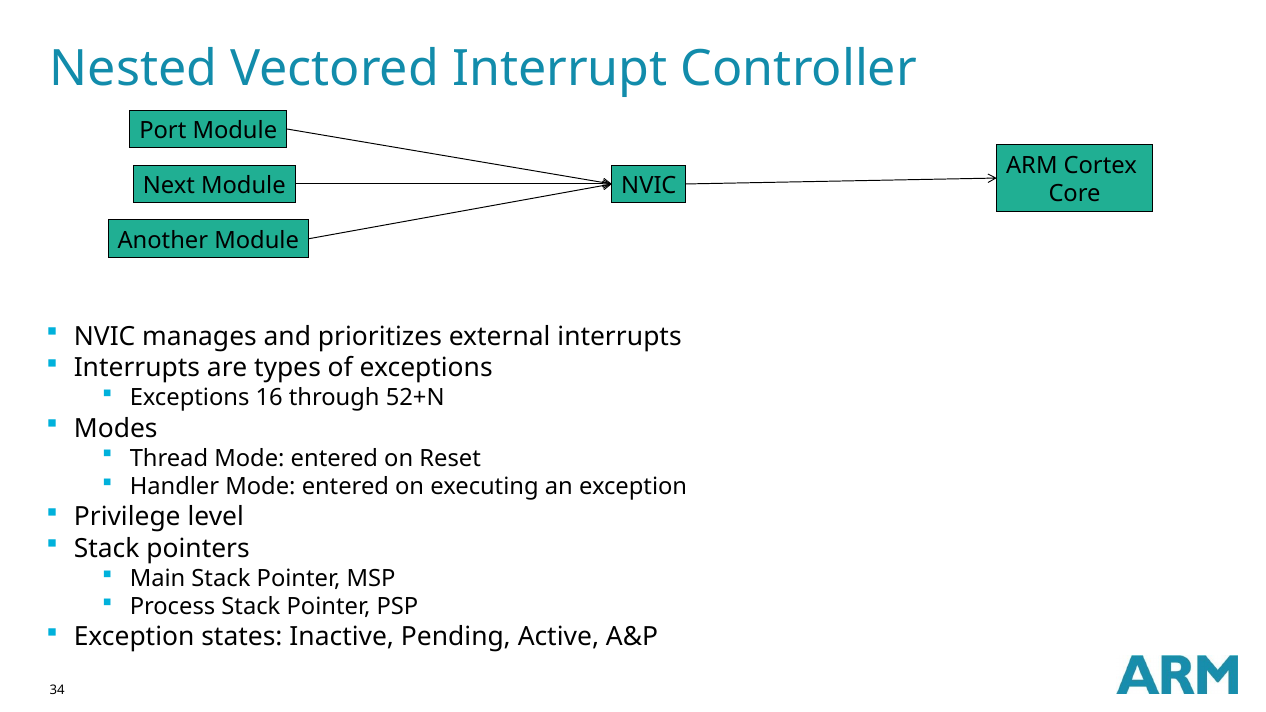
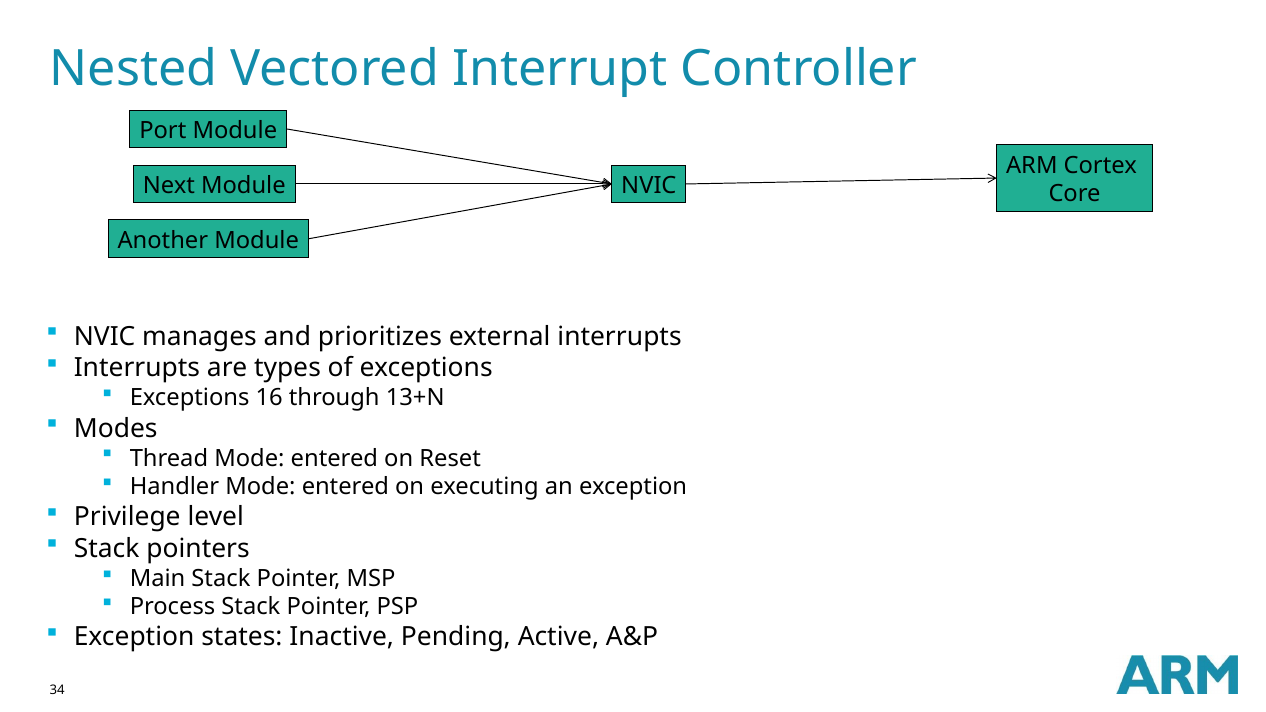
52+N: 52+N -> 13+N (415, 398)
